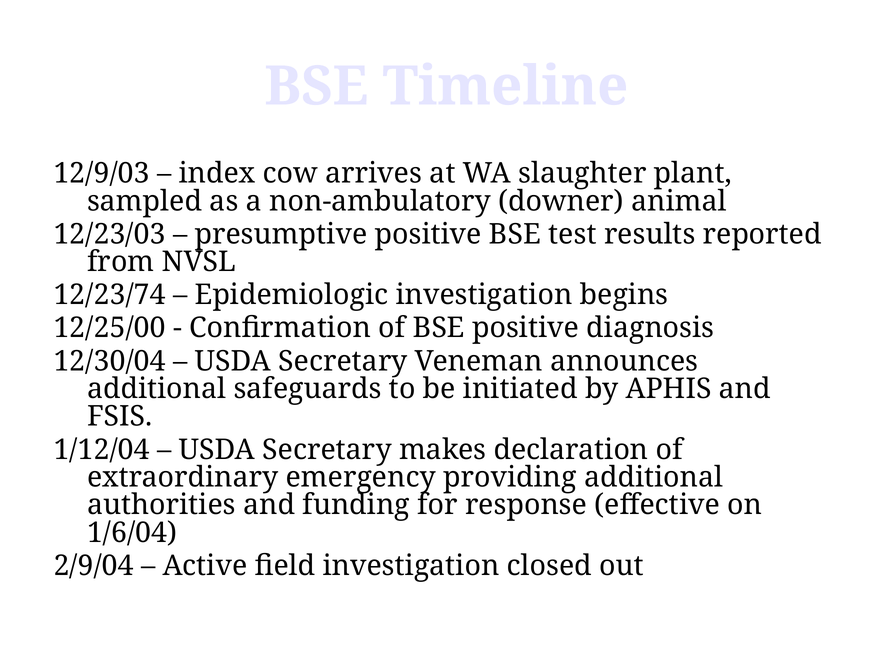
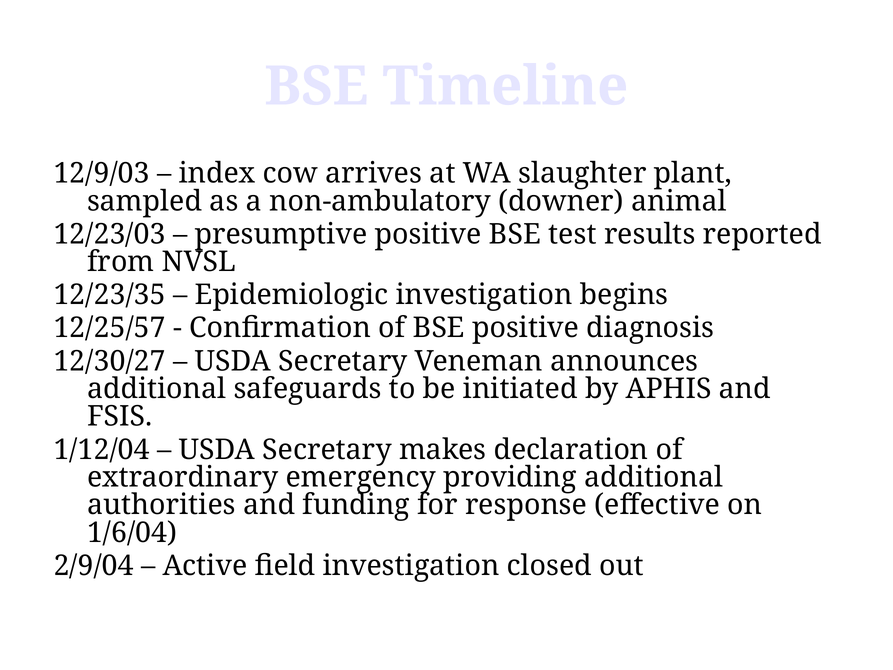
12/23/74: 12/23/74 -> 12/23/35 (110, 295)
12/25/00: 12/25/00 -> 12/25/57 (110, 328)
12/30/04: 12/30/04 -> 12/30/27 (110, 361)
